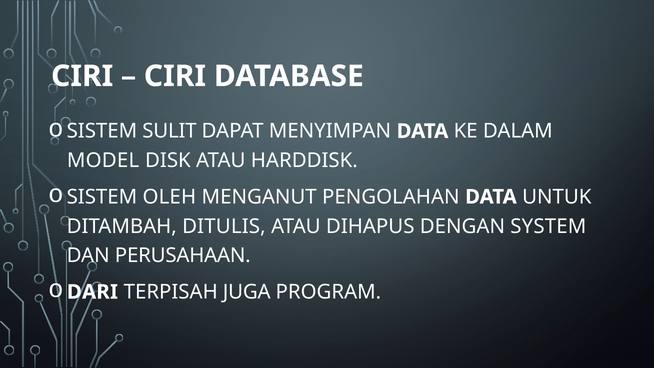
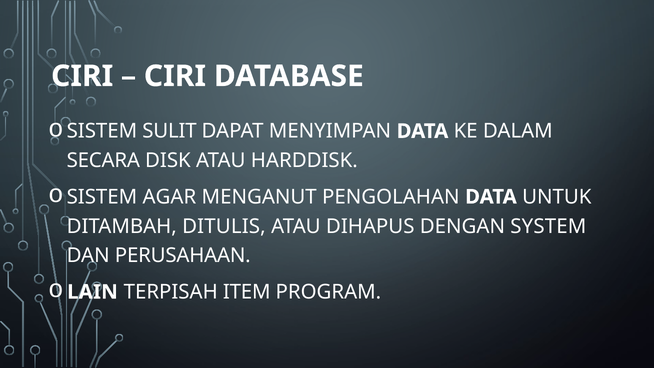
MODEL: MODEL -> SECARA (103, 161)
OLEH: OLEH -> AGAR (169, 197)
DARI: DARI -> LAIN (92, 292)
JUGA: JUGA -> ITEM (247, 292)
